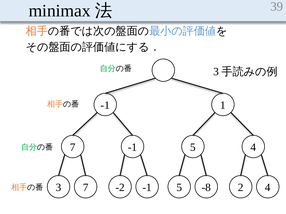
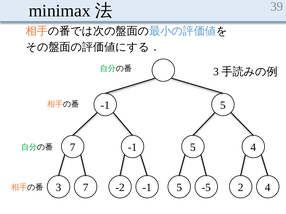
1: 1 -> 5 (223, 106)
-8: -8 -> -5 (206, 188)
